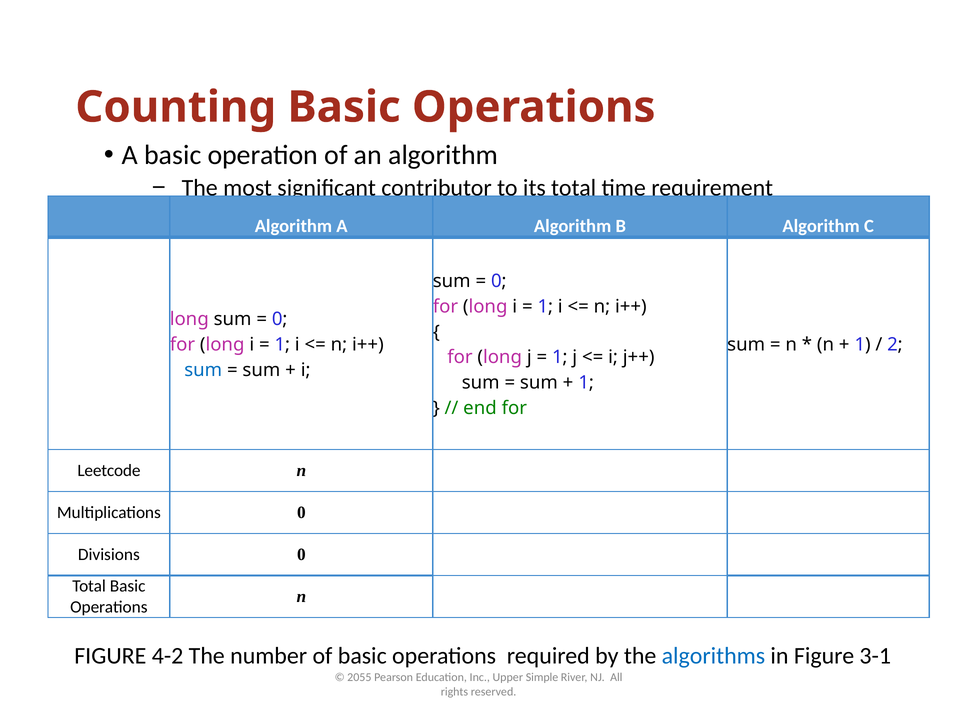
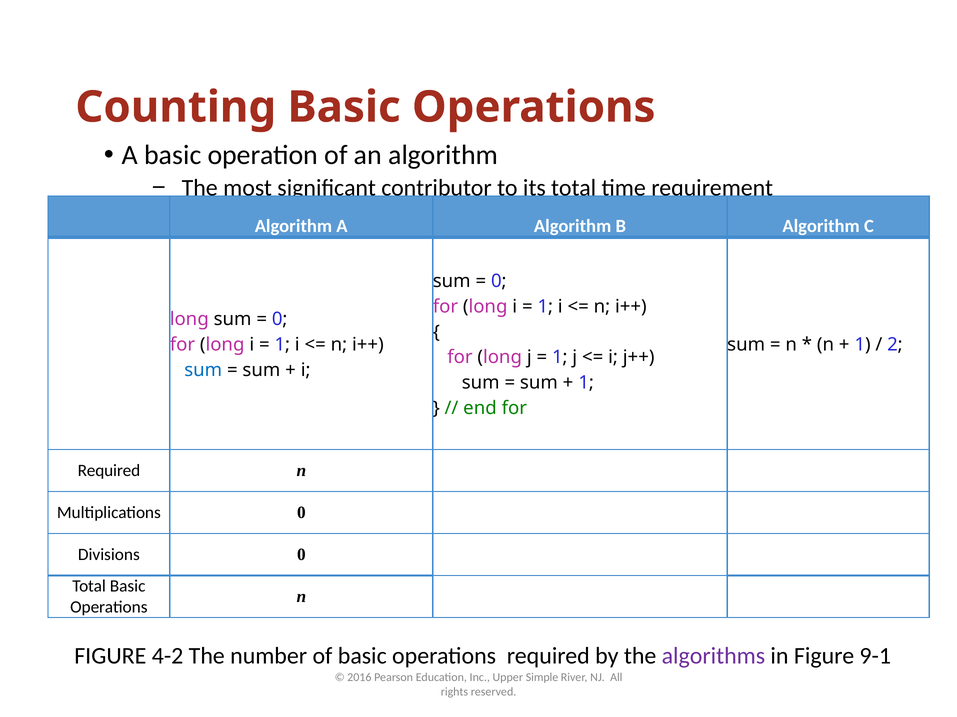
Leetcode: Leetcode -> Required (109, 471)
algorithms colour: blue -> purple (713, 657)
3-1: 3-1 -> 9-1 (875, 657)
2055: 2055 -> 2016 (359, 678)
